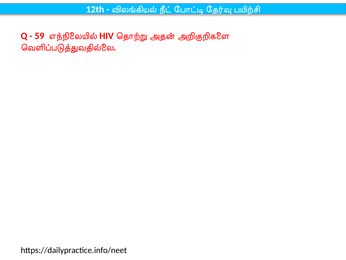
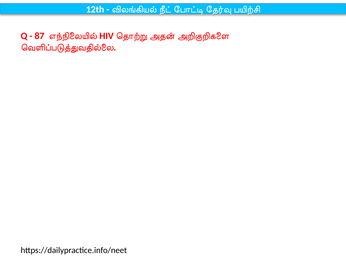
59: 59 -> 87 (39, 36)
